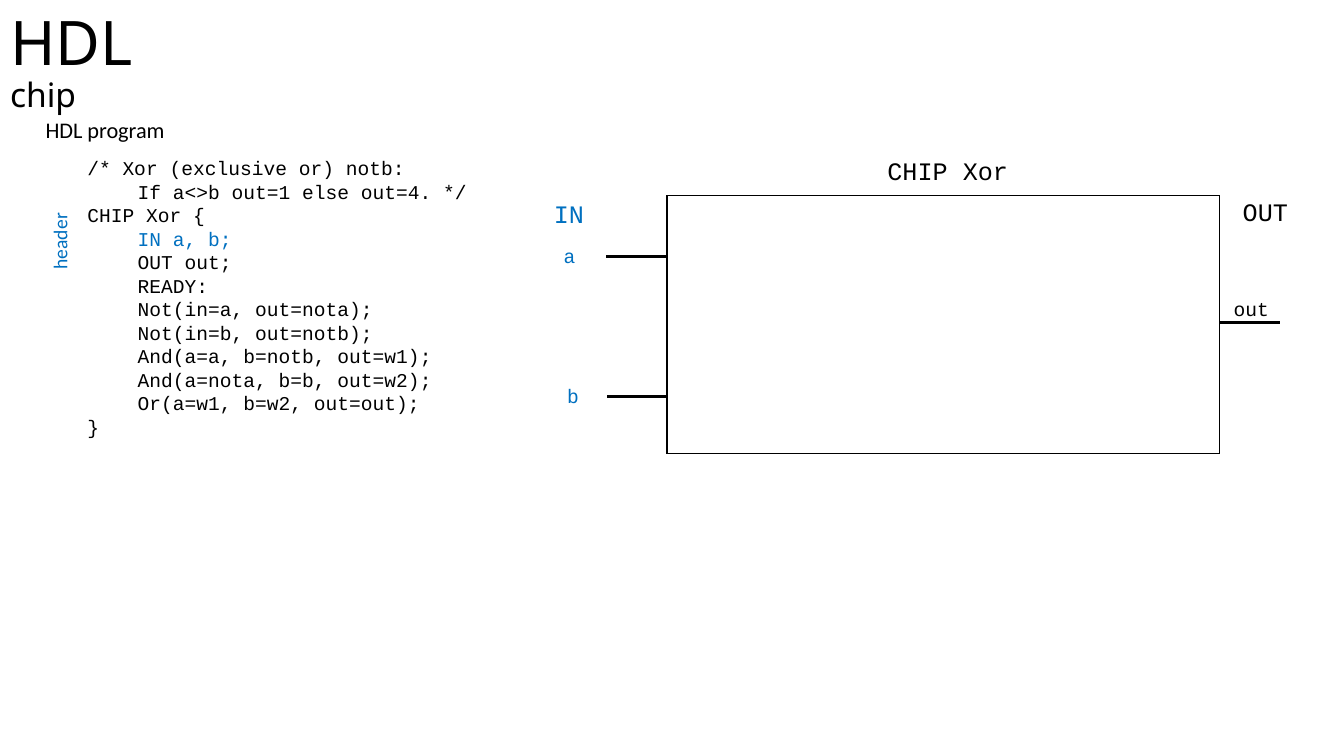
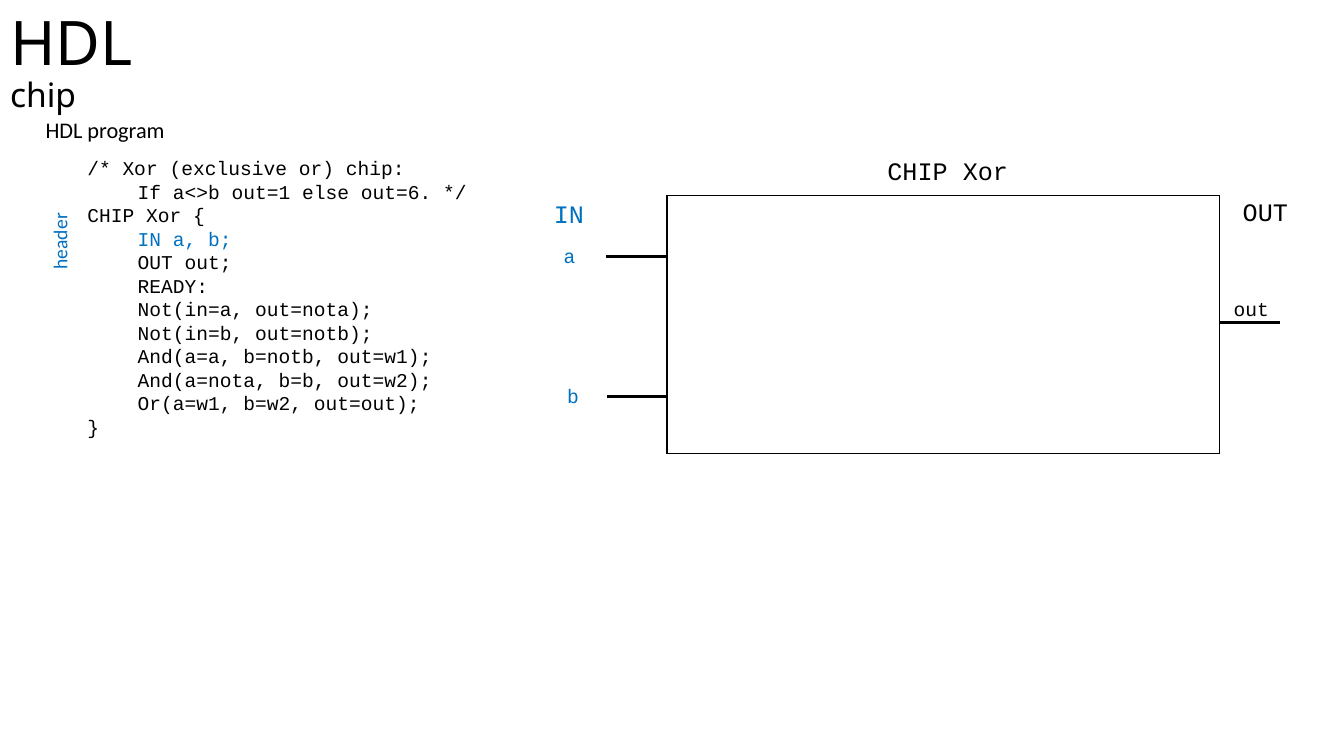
or notb: notb -> chip (375, 170)
out=4: out=4 -> out=6 (396, 193)
